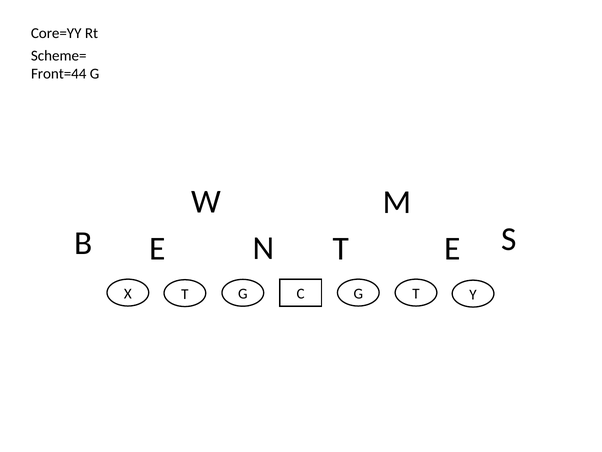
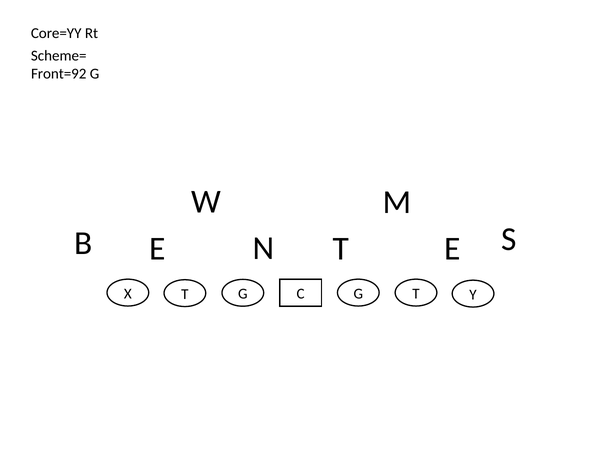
Front=44: Front=44 -> Front=92 (59, 74)
